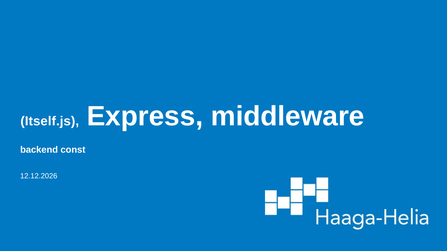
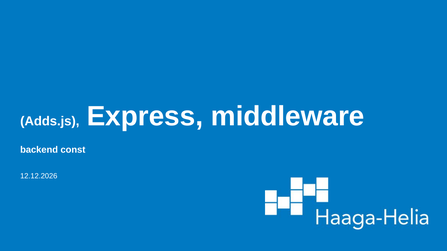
Itself.js: Itself.js -> Adds.js (50, 121)
